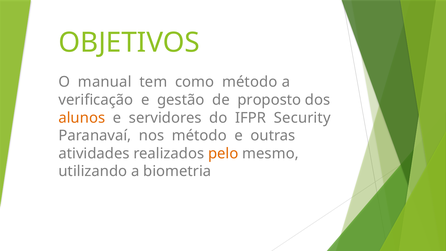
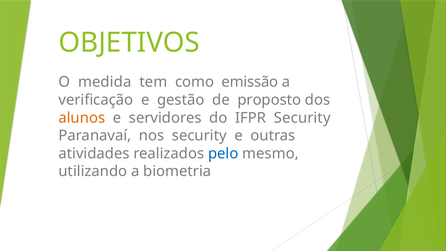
manual: manual -> medida (105, 82)
como método: método -> emissão (250, 82)
nos método: método -> security (199, 136)
pelo colour: orange -> blue (223, 153)
